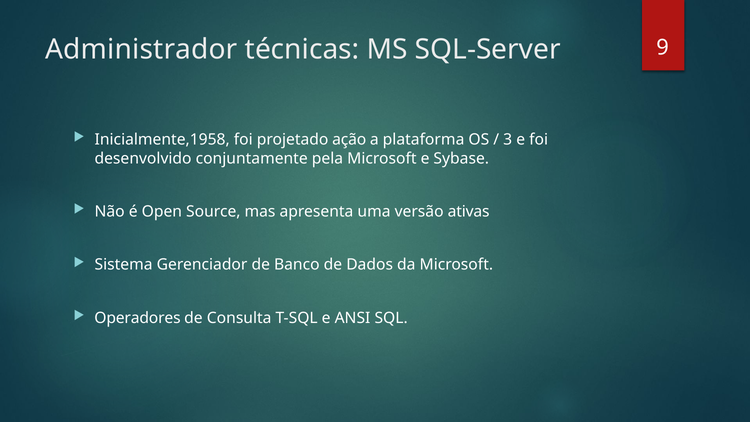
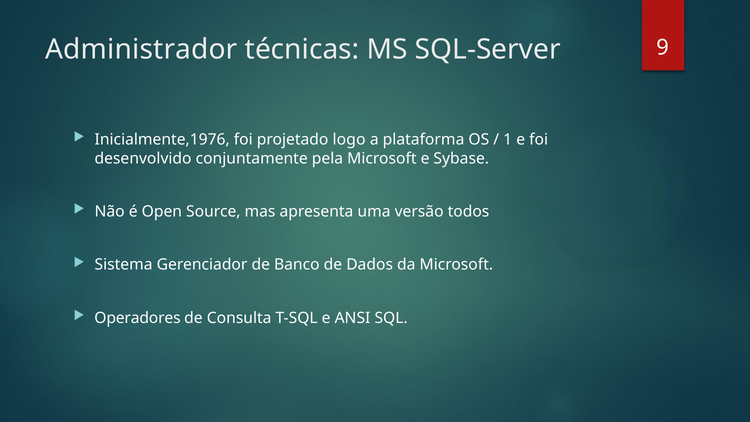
Inicialmente,1958: Inicialmente,1958 -> Inicialmente,1976 (162, 140)
ação: ação -> logo (349, 140)
3: 3 -> 1 (508, 140)
ativas: ativas -> todos (469, 211)
